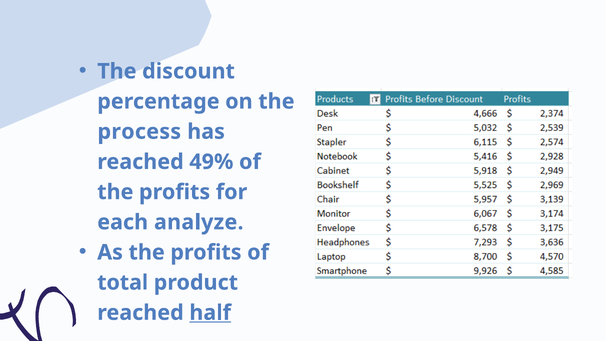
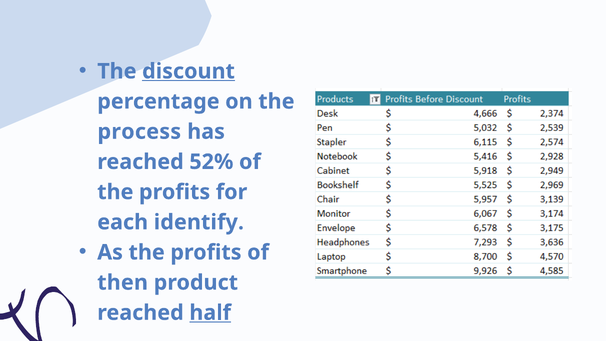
discount underline: none -> present (189, 71)
49%: 49% -> 52% (211, 162)
analyze: analyze -> identify (199, 222)
total: total -> then (123, 282)
